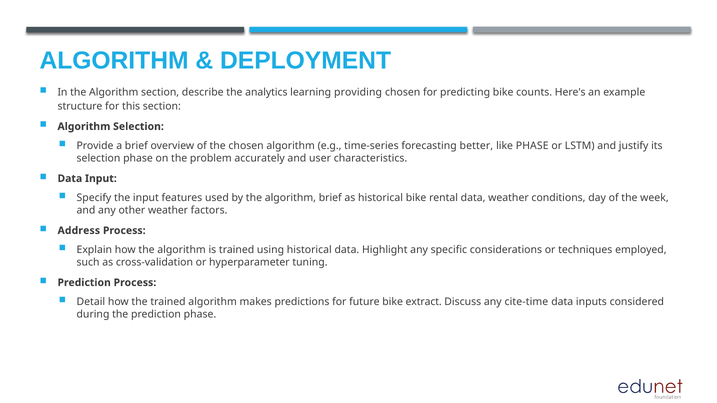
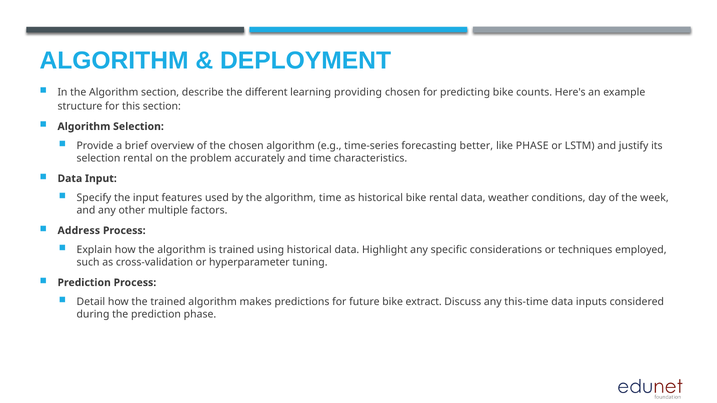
analytics: analytics -> different (266, 92)
selection phase: phase -> rental (138, 158)
and user: user -> time (320, 158)
algorithm brief: brief -> time (330, 198)
other weather: weather -> multiple (168, 210)
cite-time: cite-time -> this-time (526, 302)
